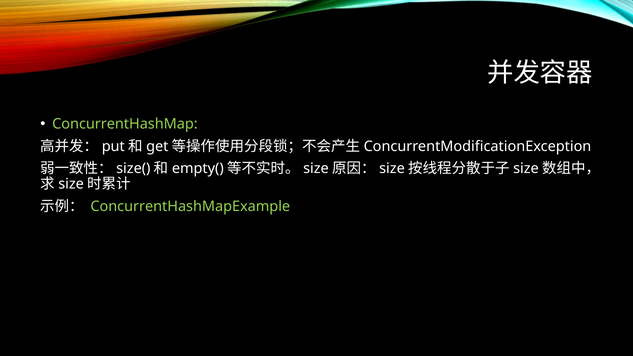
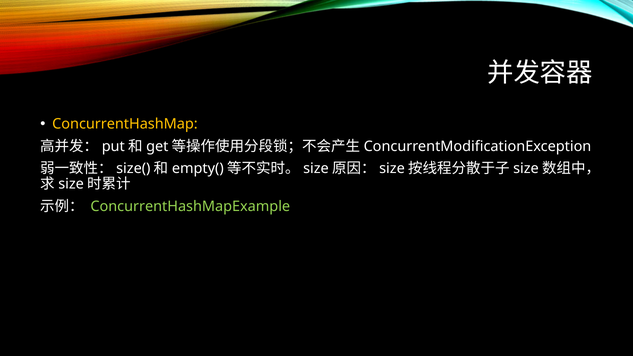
ConcurrentHashMap colour: light green -> yellow (125, 124)
